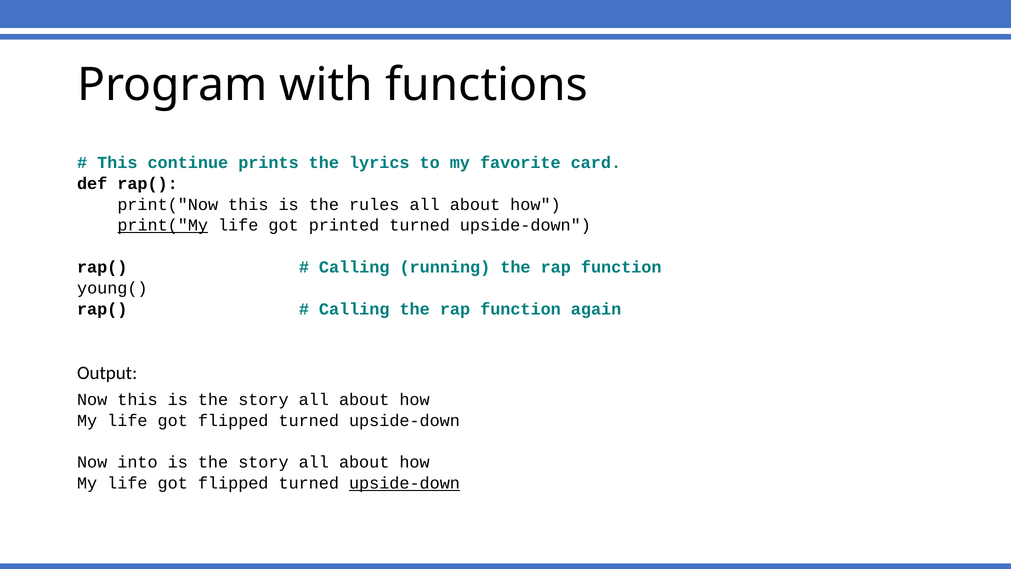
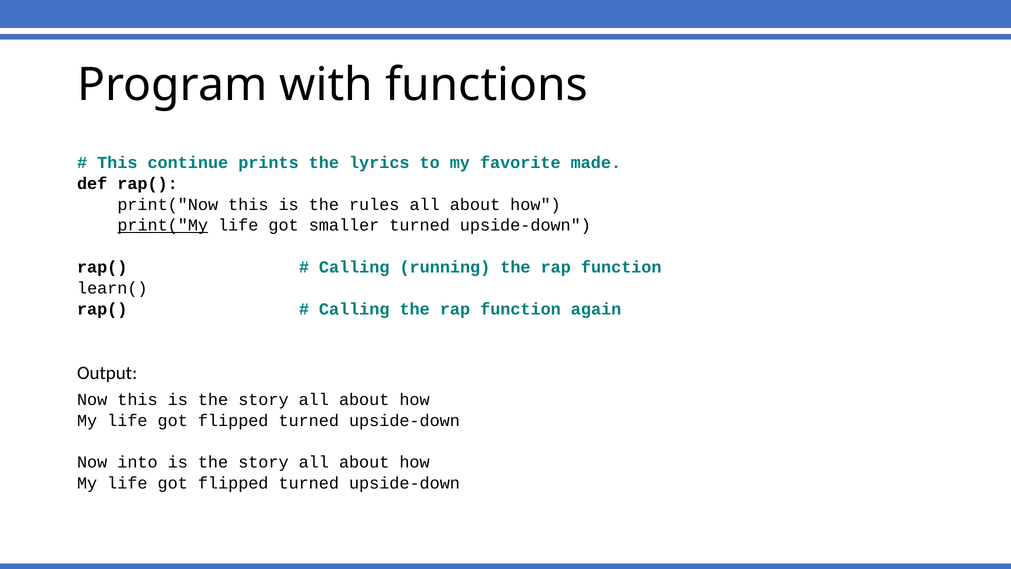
card: card -> made (596, 163)
printed: printed -> smaller (344, 225)
young(: young( -> learn( (112, 288)
upside-down underline: present -> none (404, 483)
